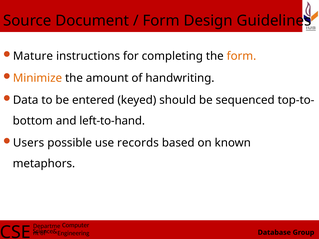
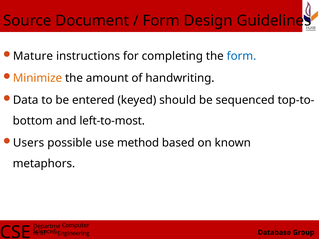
form colour: orange -> blue (241, 56)
left-to-hand: left-to-hand -> left-to-most (112, 121)
records: records -> method (138, 143)
